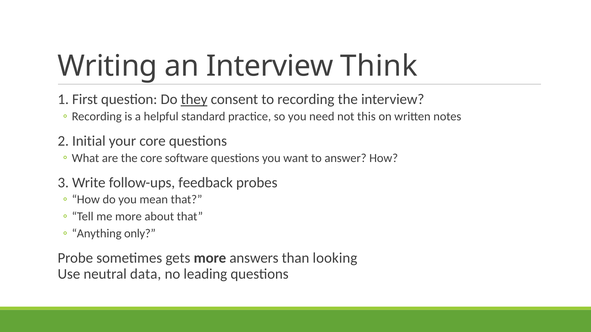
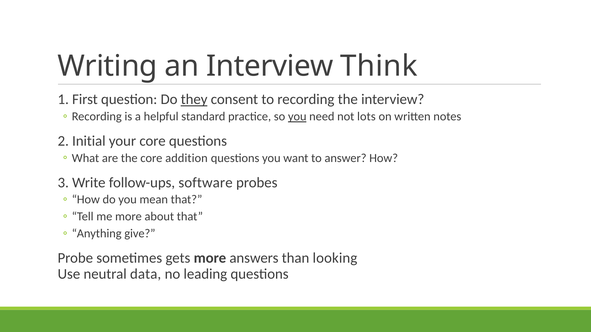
you underline: none -> present (297, 117)
this: this -> lots (366, 117)
software: software -> addition (187, 158)
feedback: feedback -> software (206, 183)
only: only -> give (140, 234)
